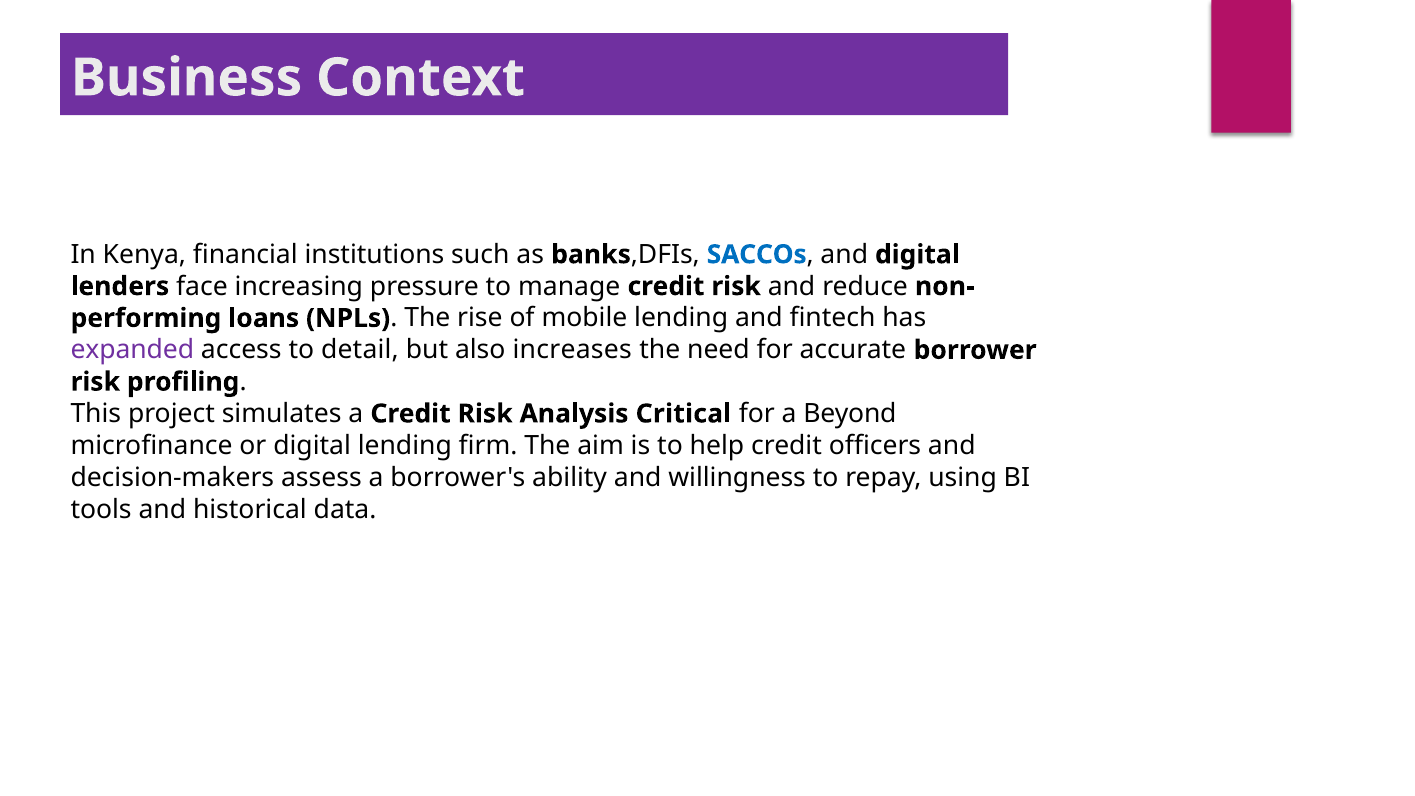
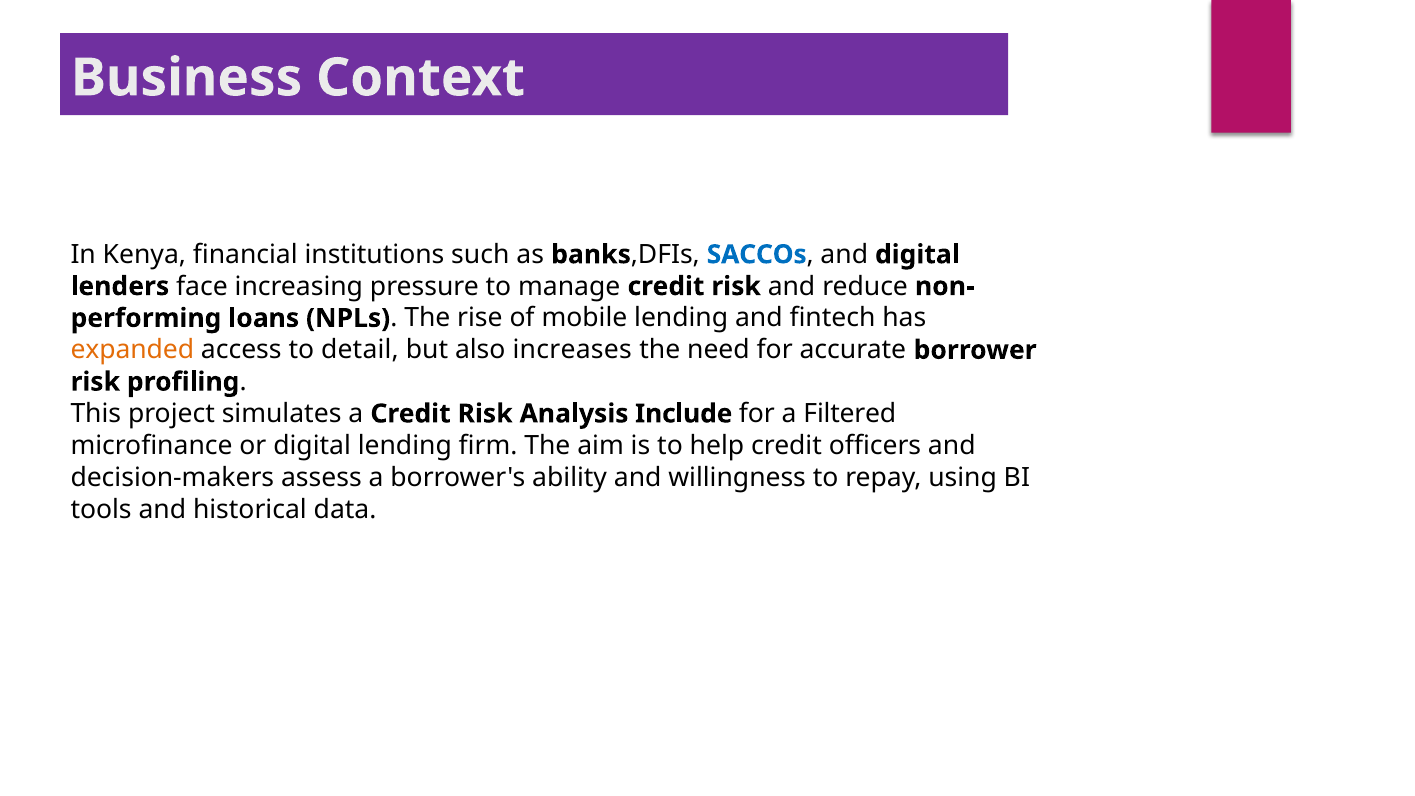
expanded colour: purple -> orange (132, 350)
Critical: Critical -> Include (684, 414)
Beyond: Beyond -> Filtered (850, 414)
